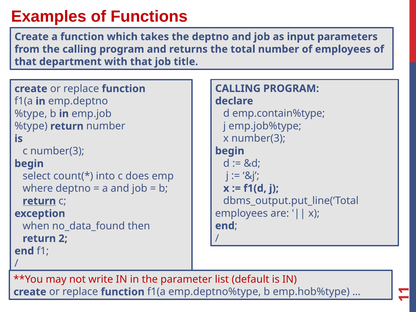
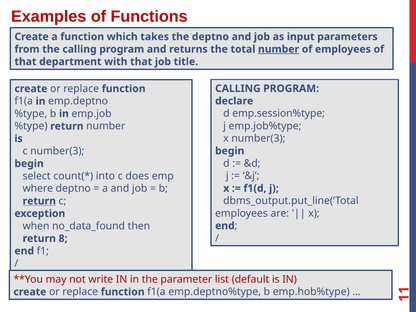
number underline: none -> present (279, 49)
emp.contain%type: emp.contain%type -> emp.session%type (279, 113)
2: 2 -> 8 (63, 238)
